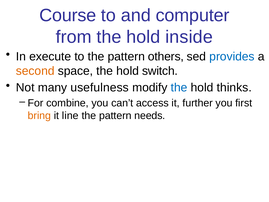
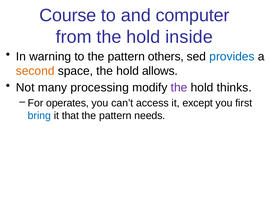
execute: execute -> warning (50, 56)
switch: switch -> allows (160, 71)
usefulness: usefulness -> processing (100, 88)
the colour: blue -> purple (179, 88)
combine: combine -> operates (67, 103)
further: further -> except (198, 103)
bring colour: orange -> blue (39, 116)
line: line -> that (70, 116)
